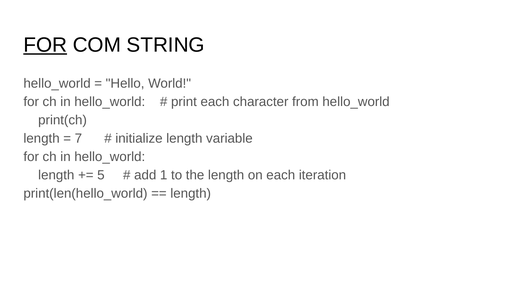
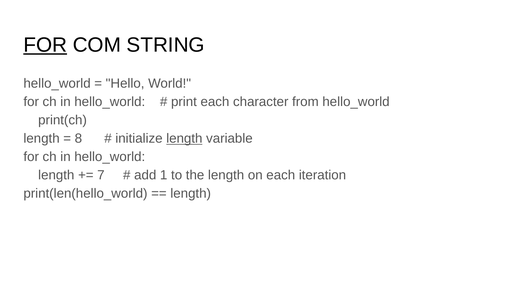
7: 7 -> 8 (78, 139)
length underline: none -> present (184, 139)
5: 5 -> 7 (101, 175)
